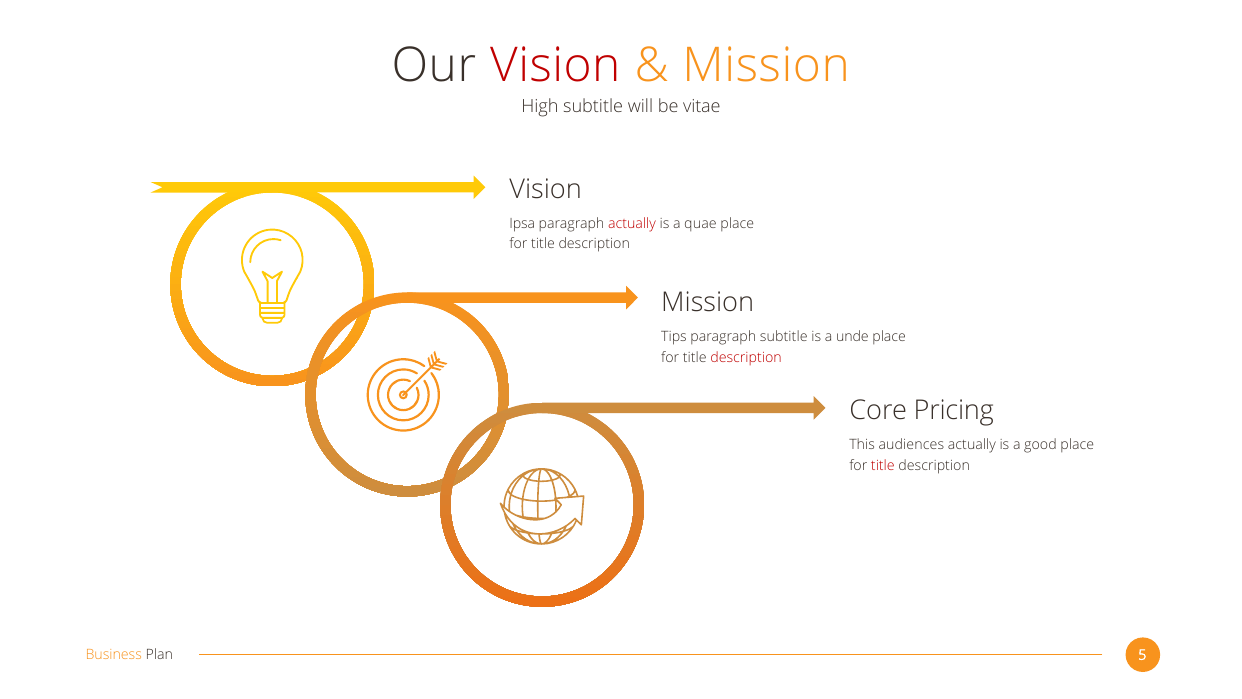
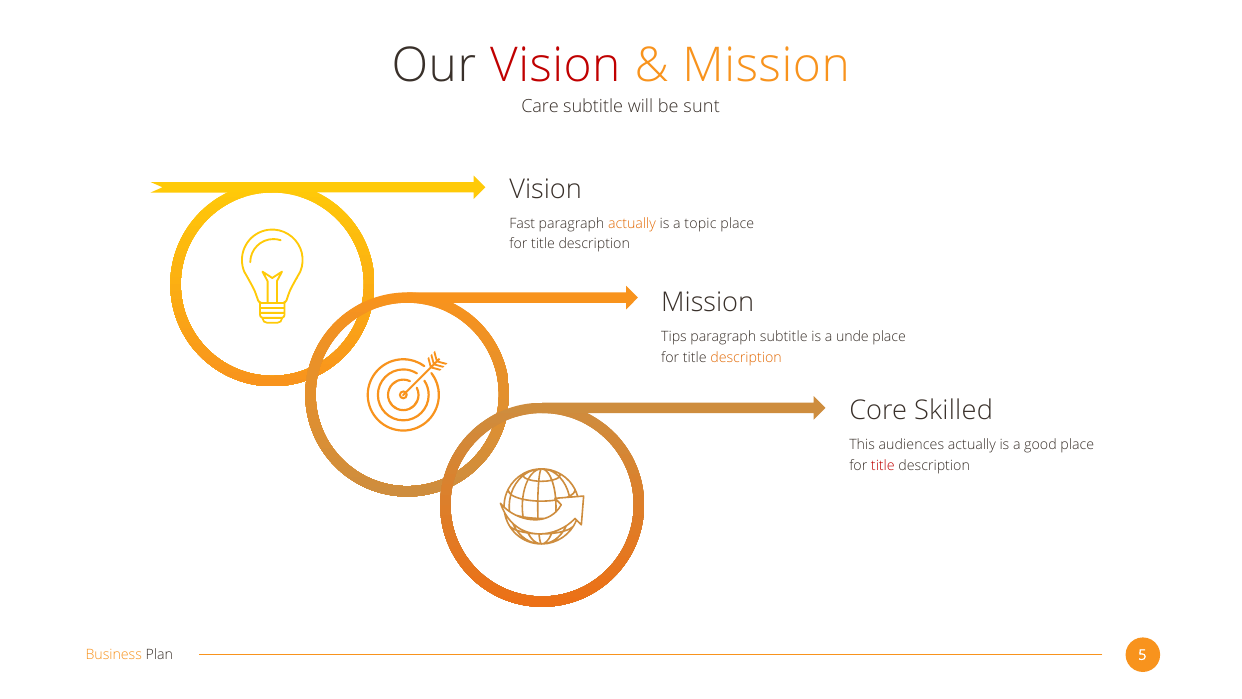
High: High -> Care (540, 107)
vitae: vitae -> sunt (702, 107)
Ipsa: Ipsa -> Fast (522, 223)
actually colour: red -> orange (632, 223)
quae: quae -> topic (700, 223)
description colour: red -> orange (746, 357)
Pricing: Pricing -> Skilled (953, 410)
